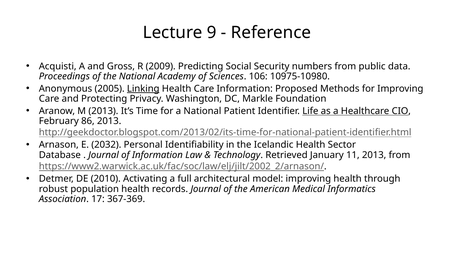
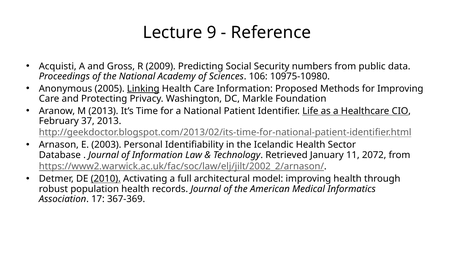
86: 86 -> 37 (88, 121)
2032: 2032 -> 2003 (106, 145)
11 2013: 2013 -> 2072 (374, 155)
2010 underline: none -> present (106, 179)
